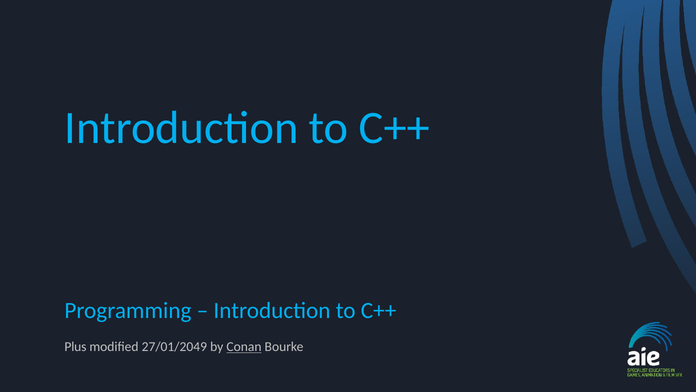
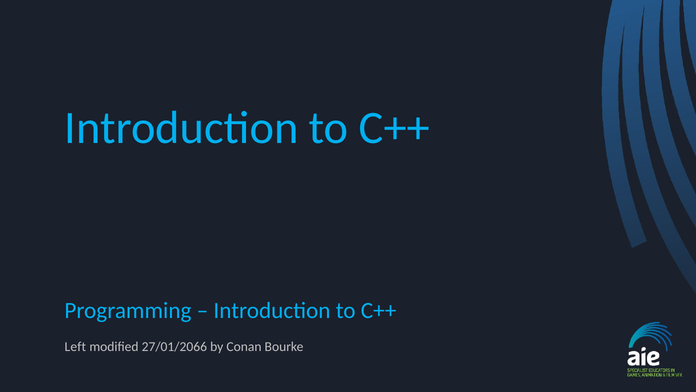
Plus: Plus -> Left (75, 346)
27/01/2049: 27/01/2049 -> 27/01/2066 (174, 346)
Conan underline: present -> none (244, 346)
